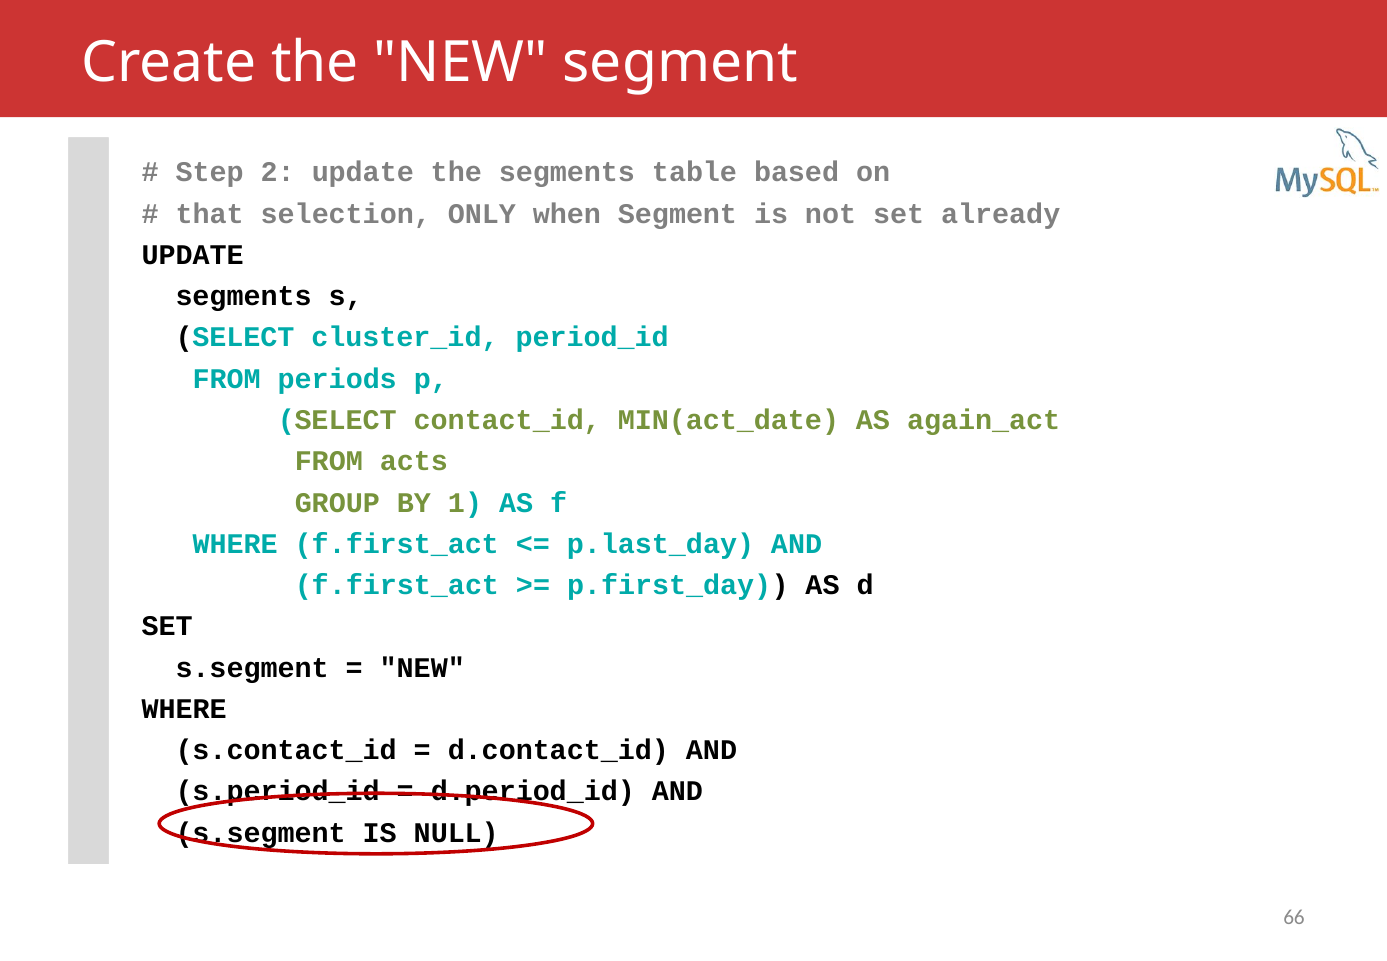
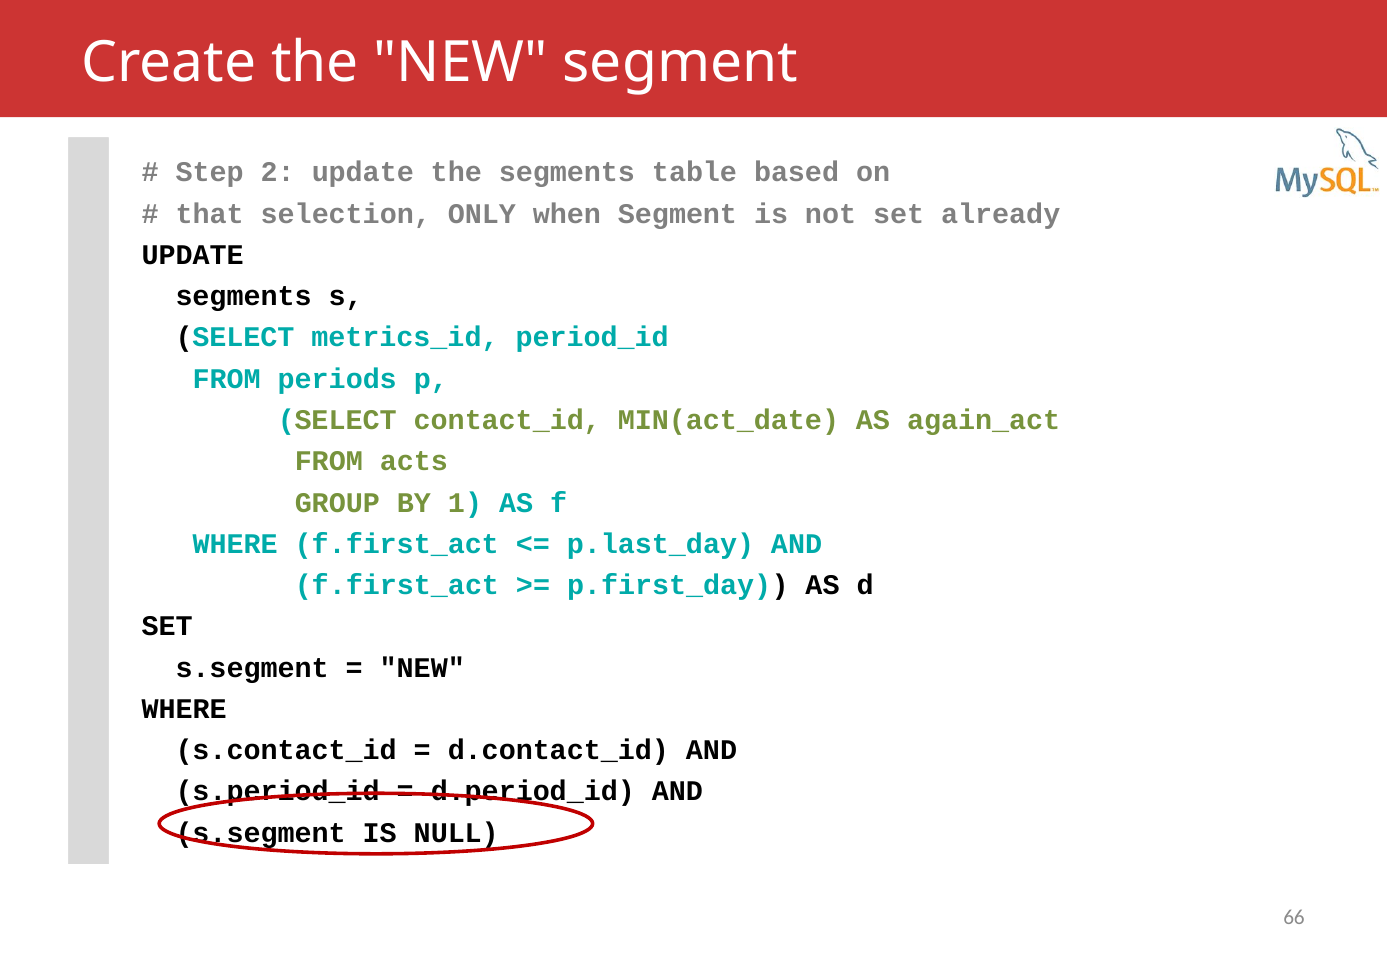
cluster_id: cluster_id -> metrics_id (405, 337)
